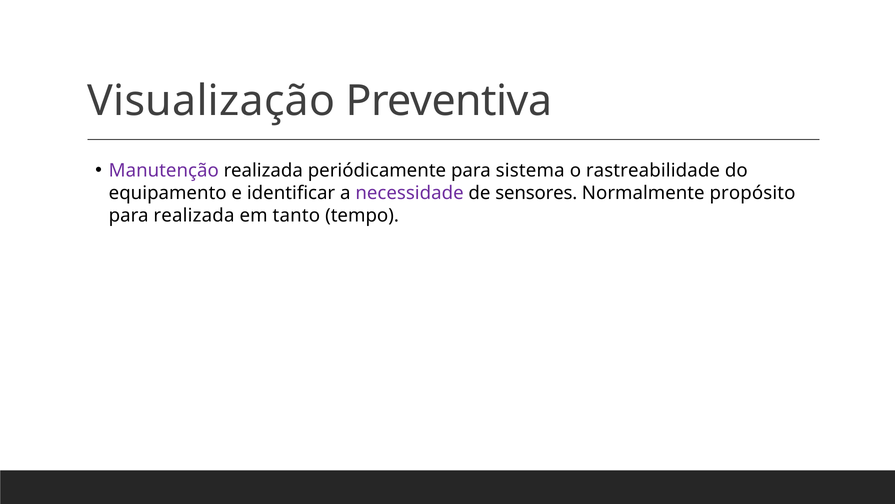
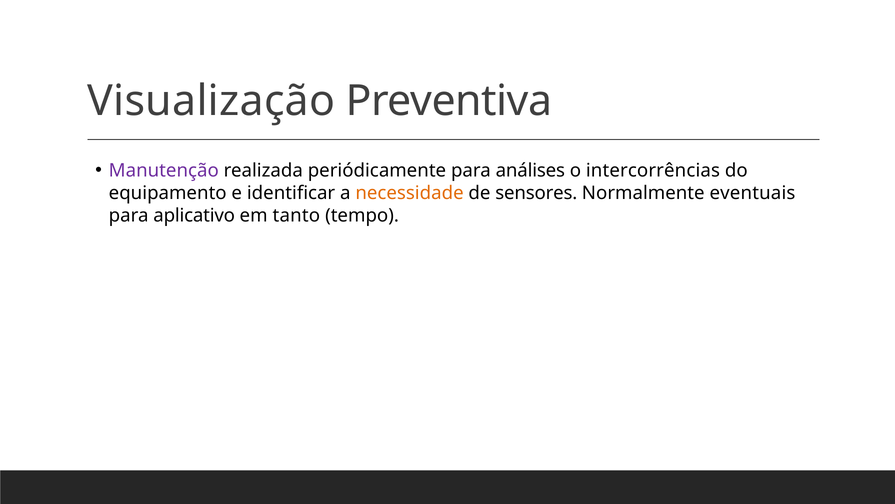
sistema: sistema -> análises (530, 171)
rastreabilidade: rastreabilidade -> intercorrências (653, 171)
necessidade colour: purple -> orange (410, 193)
propósito: propósito -> eventuais (752, 193)
para realizada: realizada -> aplicativo (194, 215)
